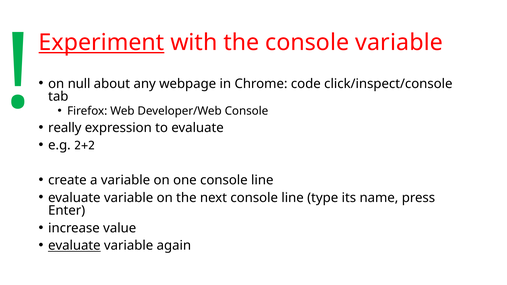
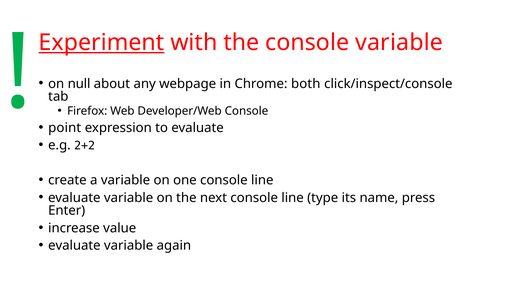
code: code -> both (306, 84)
really: really -> point (65, 128)
evaluate underline: present -> none (74, 246)
